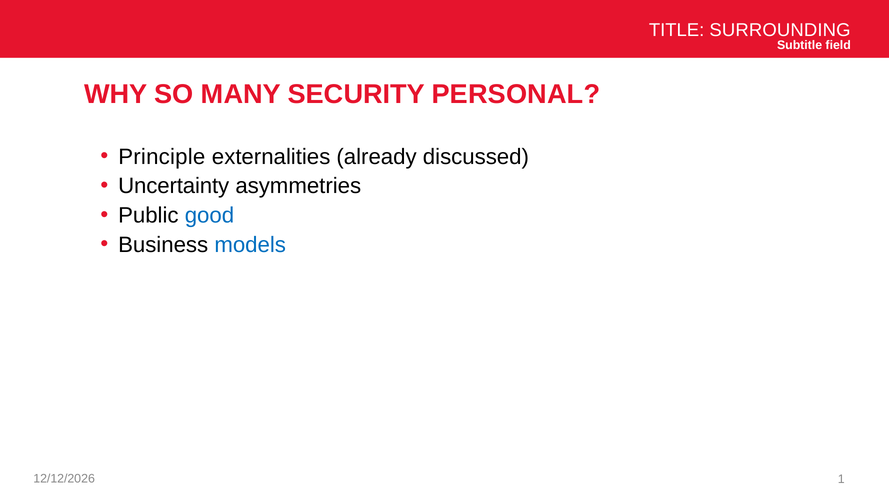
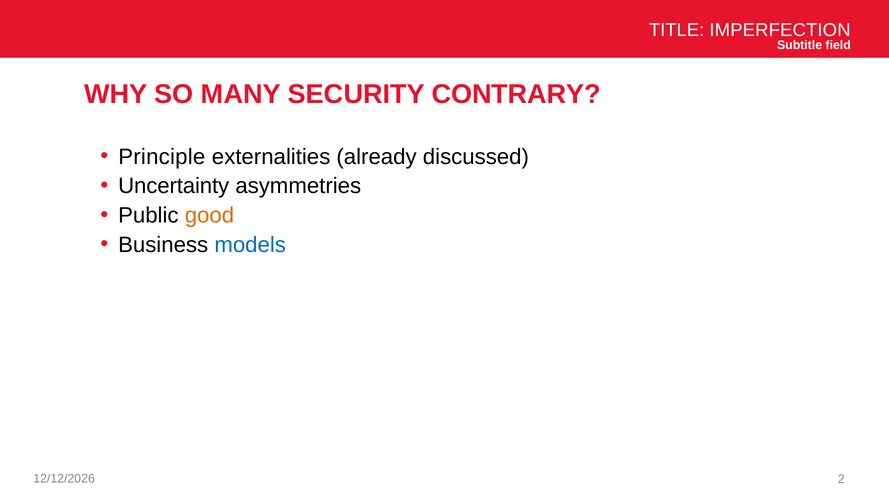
SURROUNDING: SURROUNDING -> IMPERFECTION (780, 30)
PERSONAL: PERSONAL -> CONTRARY (516, 94)
good colour: blue -> orange (209, 215)
1: 1 -> 2 (841, 479)
